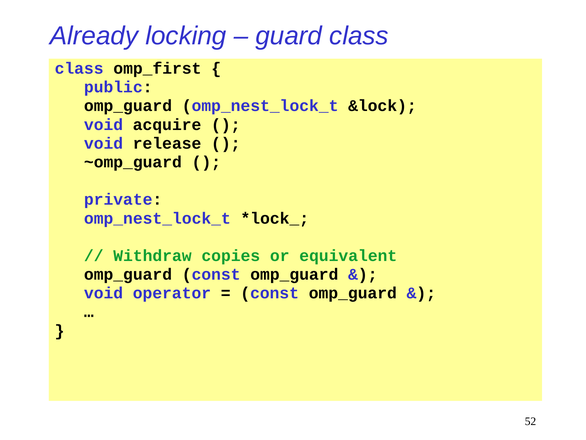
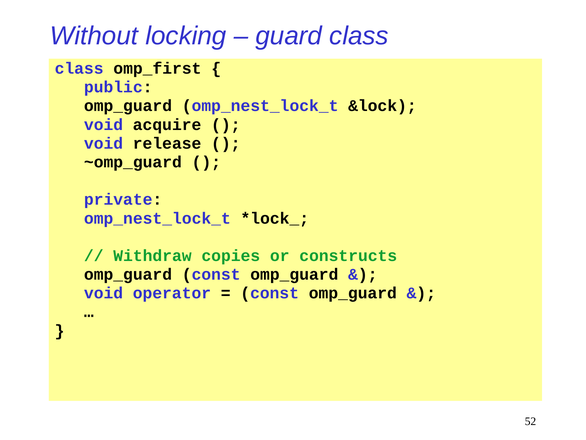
Already: Already -> Without (94, 36)
equivalent: equivalent -> constructs (348, 255)
